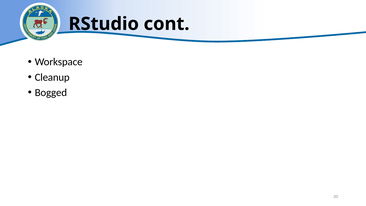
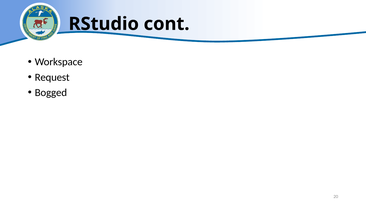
Cleanup: Cleanup -> Request (52, 77)
